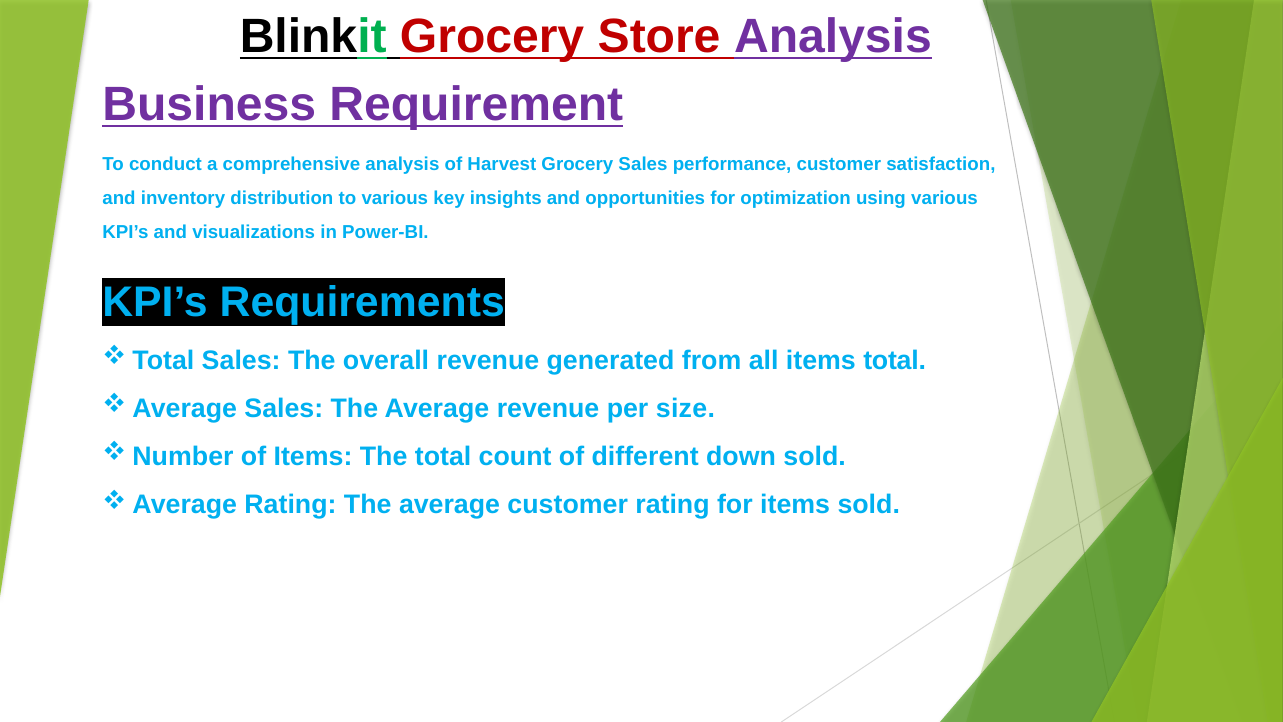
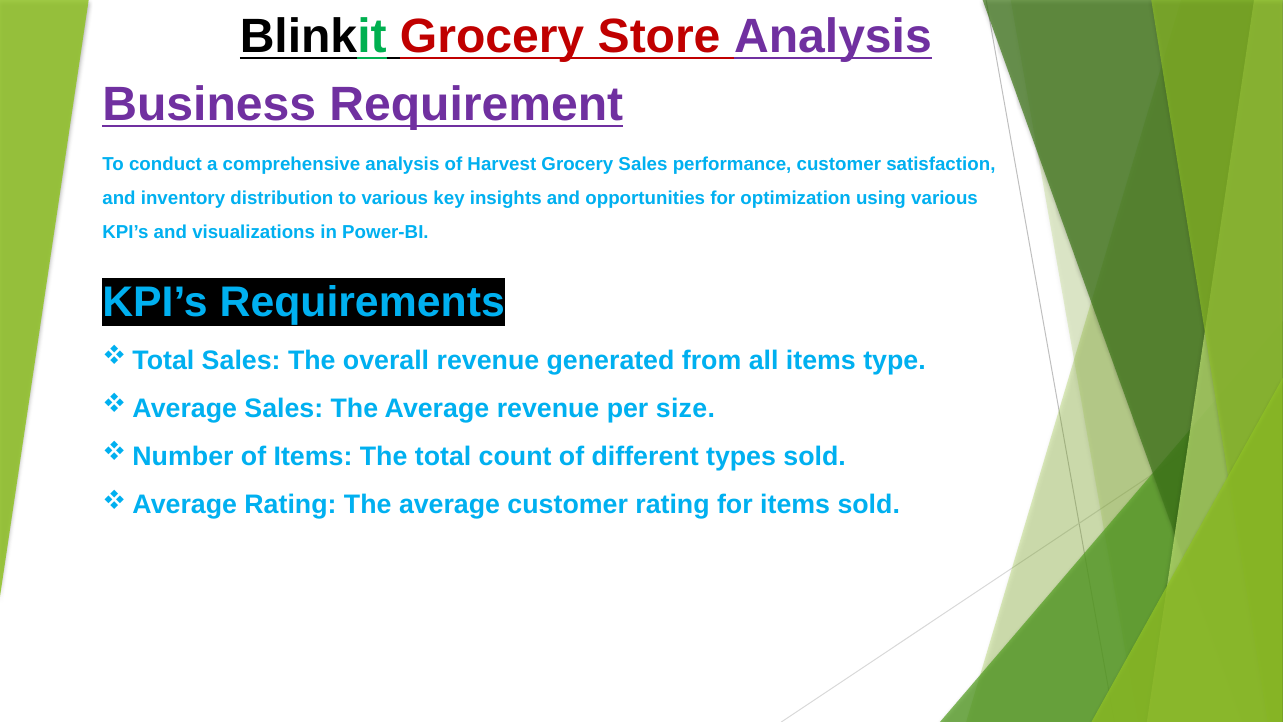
items total: total -> type (894, 360)
down: down -> types (741, 456)
